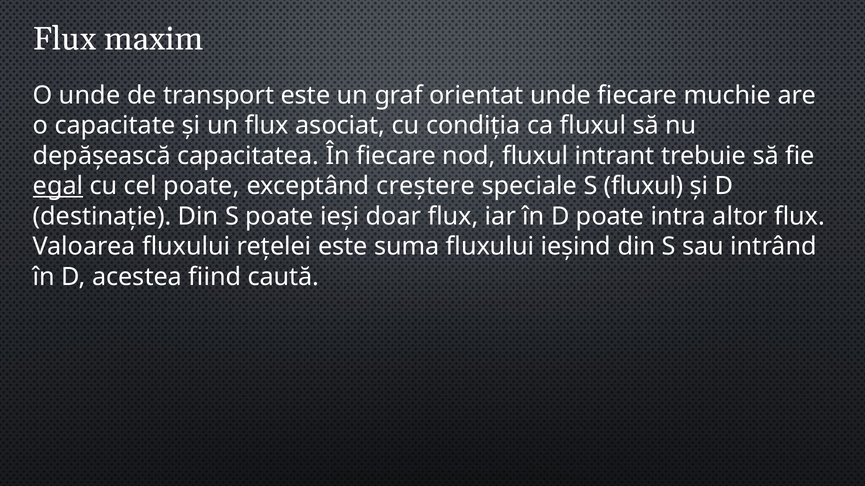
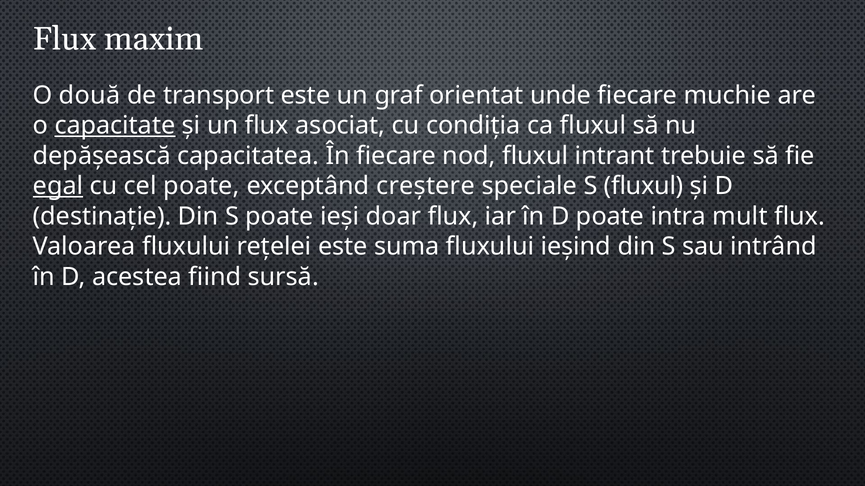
O unde: unde -> două (90, 95)
capacitate underline: none -> present (115, 126)
altor: altor -> mult (740, 217)
caută: caută -> sursă (283, 277)
